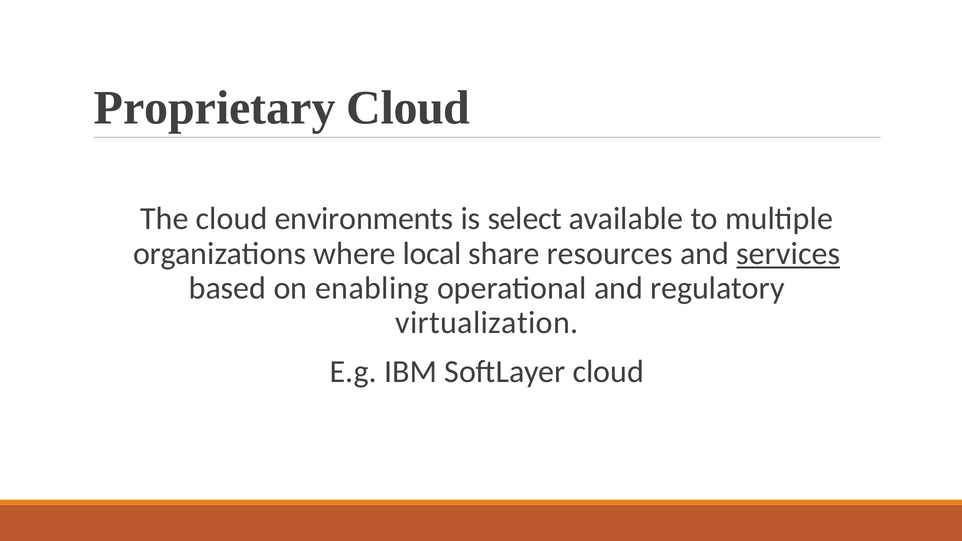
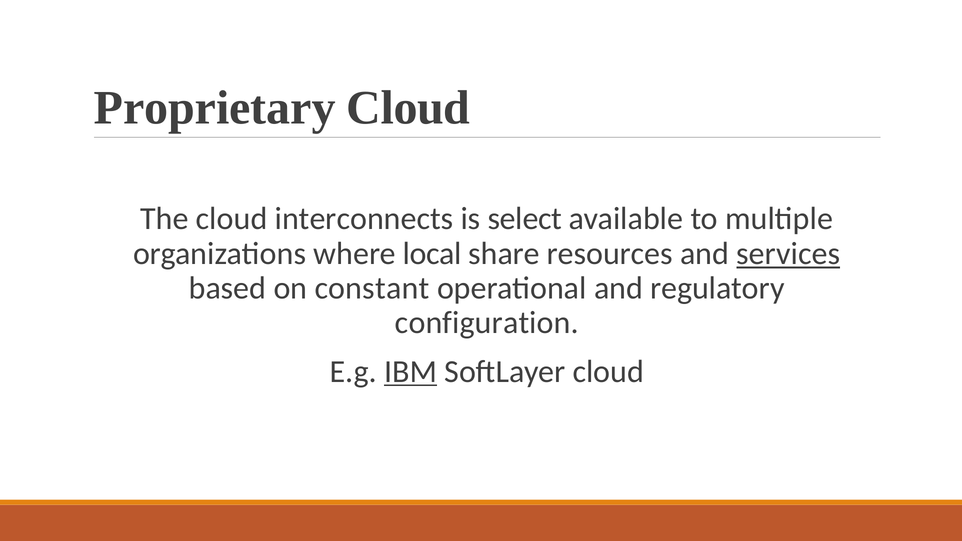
environments: environments -> interconnects (364, 219)
enabling: enabling -> constant (372, 288)
virtualization: virtualization -> configuration (487, 323)
IBM underline: none -> present (411, 372)
